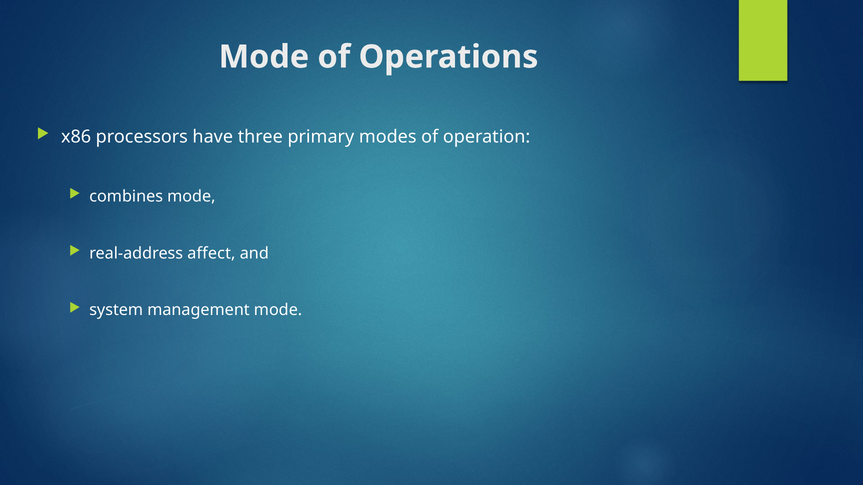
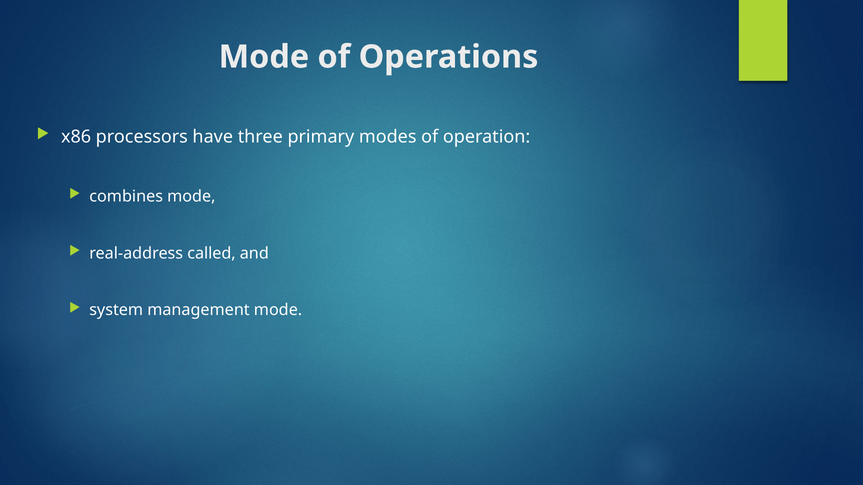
affect: affect -> called (211, 254)
